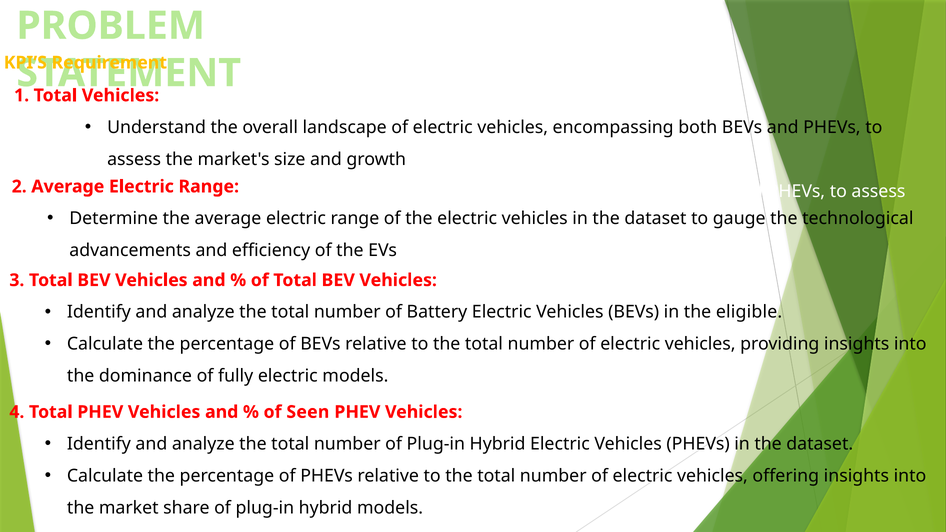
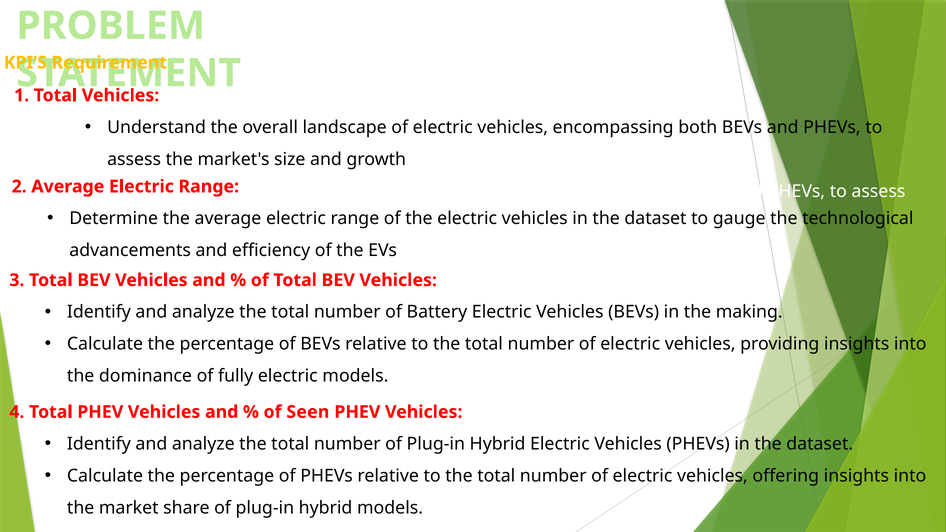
eligible: eligible -> making (749, 312)
